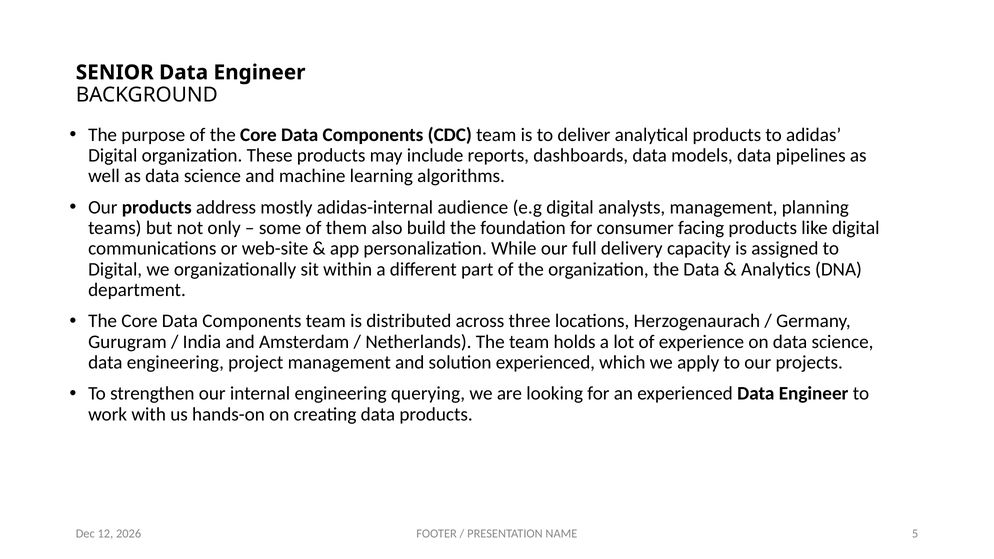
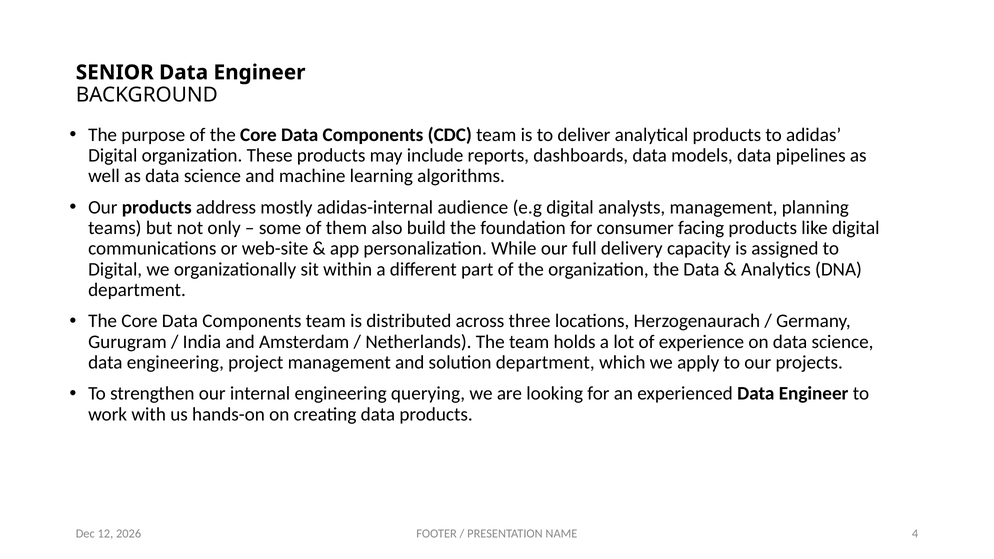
solution experienced: experienced -> department (545, 363)
5: 5 -> 4 (915, 534)
